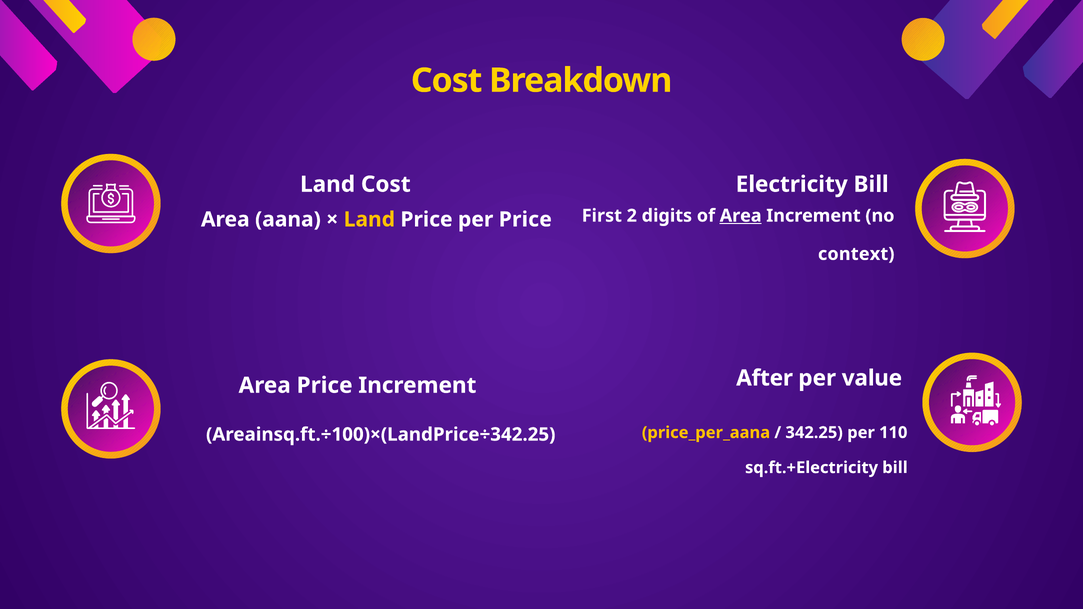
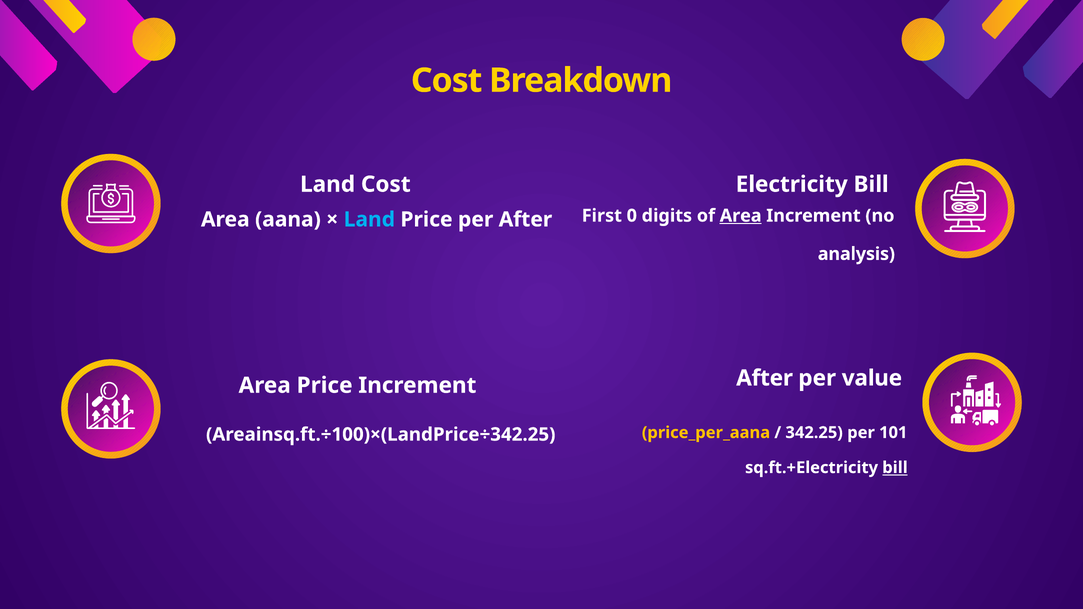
Land colour: yellow -> light blue (369, 220)
per Price: Price -> After (525, 220)
2: 2 -> 0 (632, 216)
context: context -> analysis (856, 254)
110: 110 -> 101 (893, 433)
bill underline: none -> present (895, 468)
